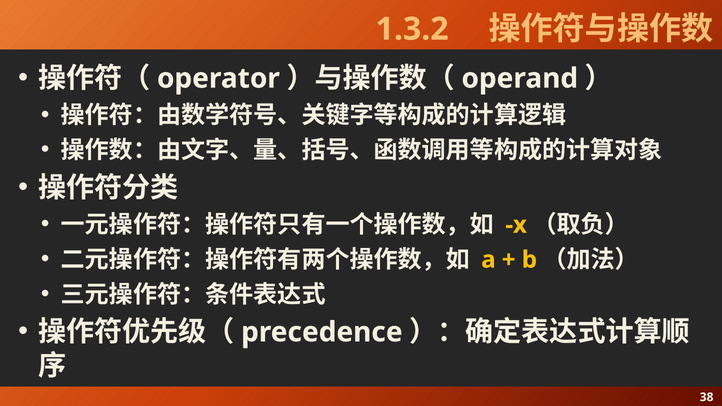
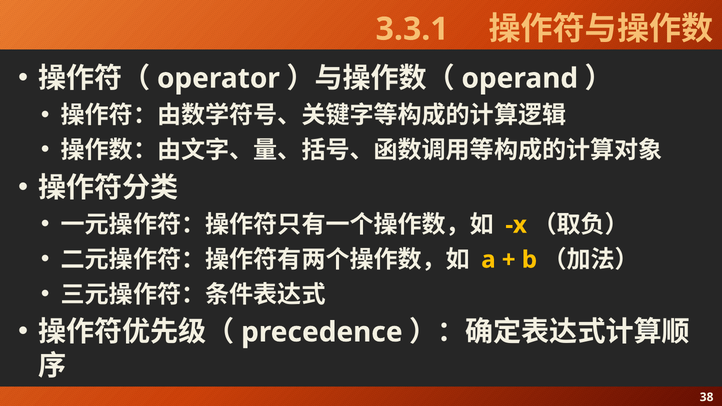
1.3.2: 1.3.2 -> 3.3.1 (412, 29)
